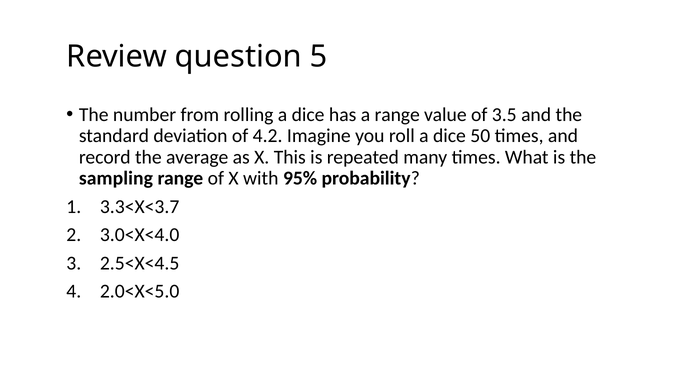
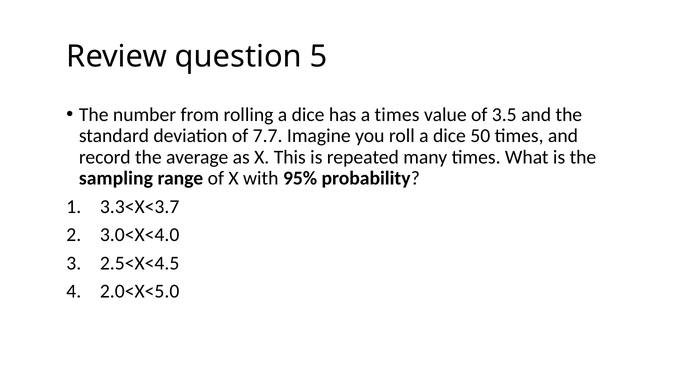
a range: range -> times (397, 115)
4.2: 4.2 -> 7.7 (268, 136)
